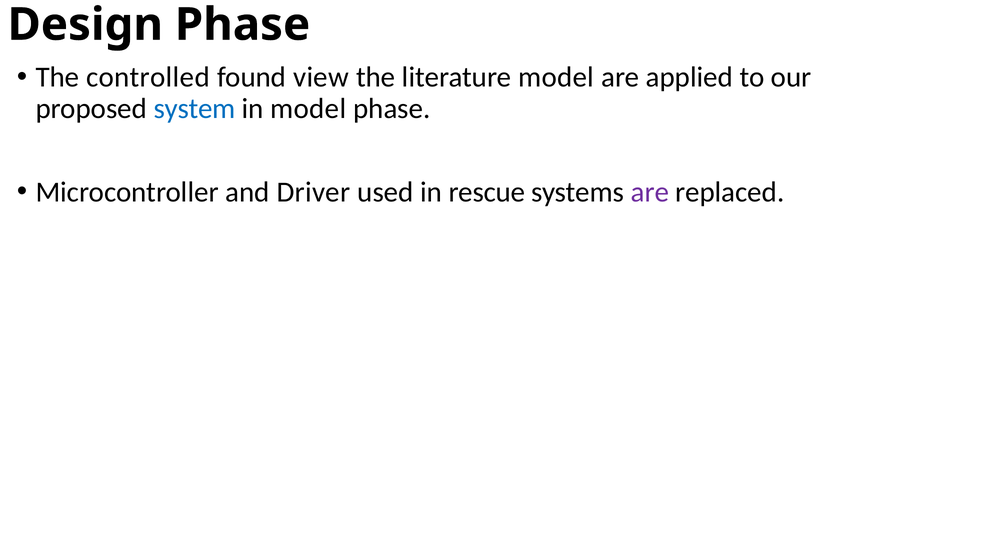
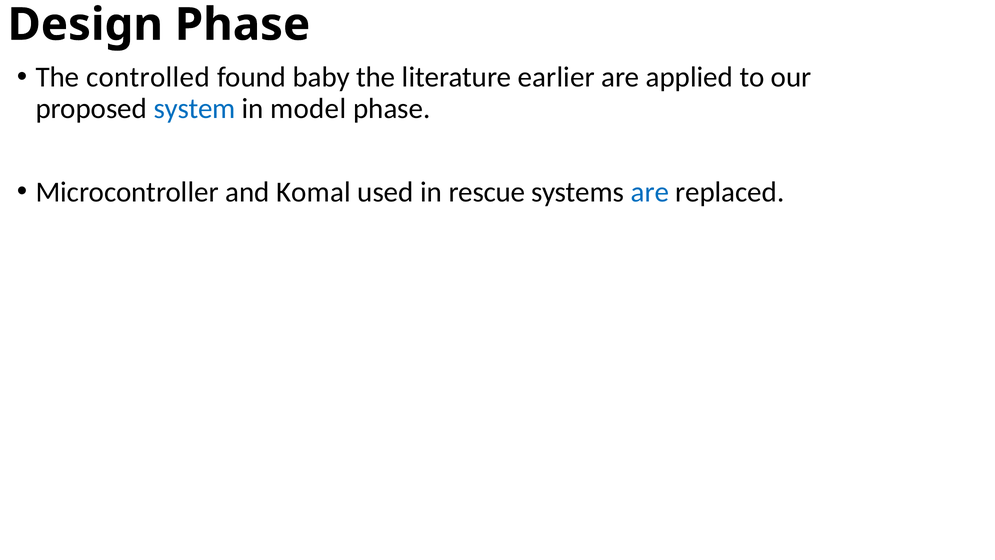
view: view -> baby (321, 77)
literature model: model -> earlier (556, 77)
Driver: Driver -> Komal (313, 192)
are colour: purple -> blue (650, 192)
